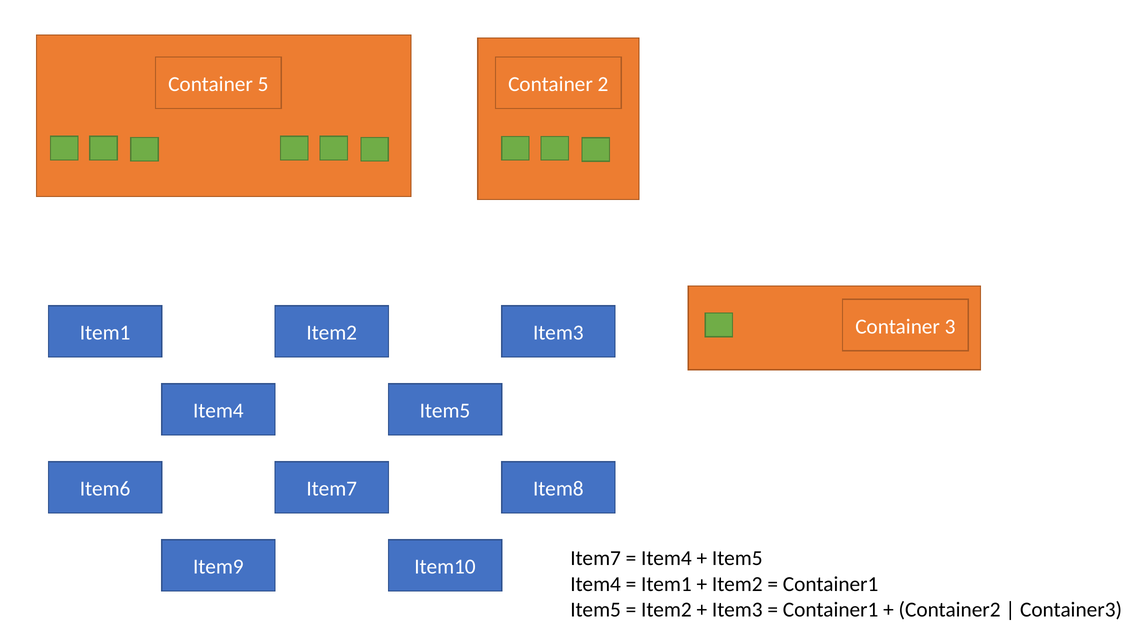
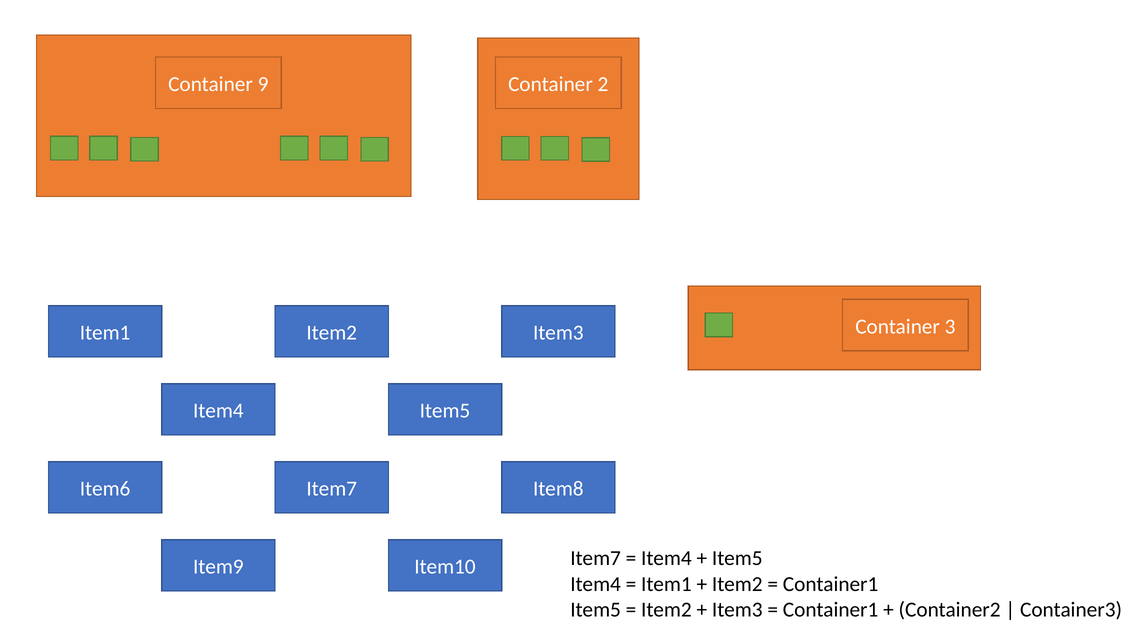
5: 5 -> 9 (263, 84)
